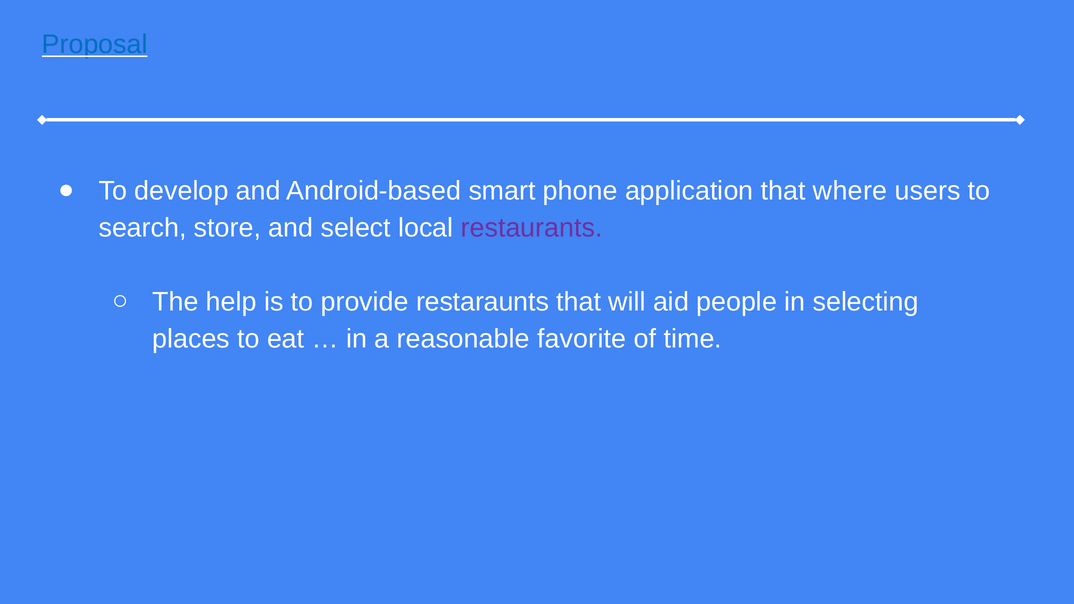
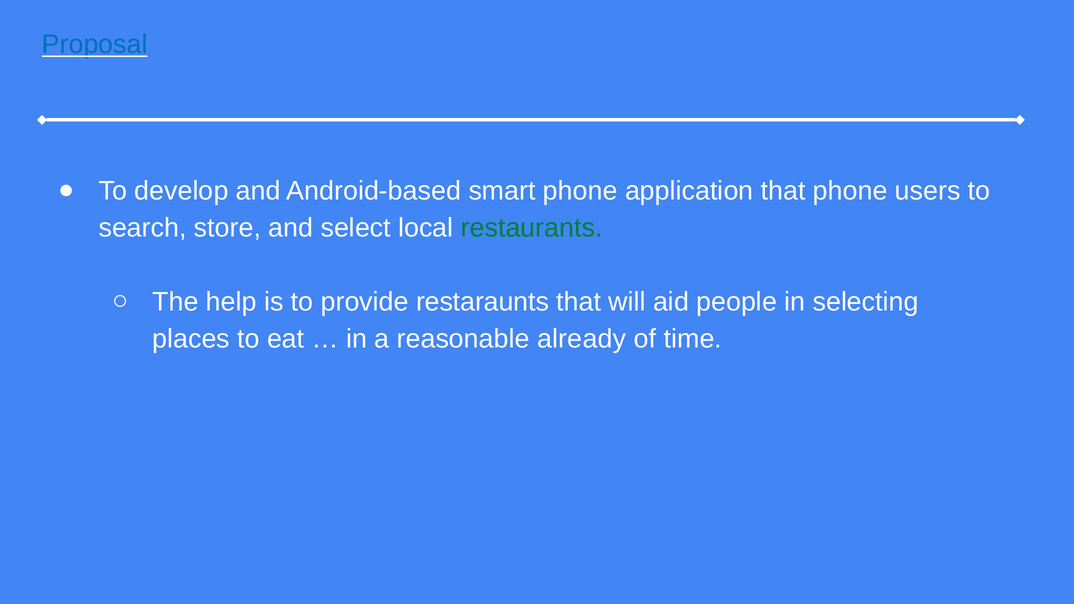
that where: where -> phone (850, 191)
restaurants colour: purple -> green (532, 228)
favorite: favorite -> already (582, 339)
